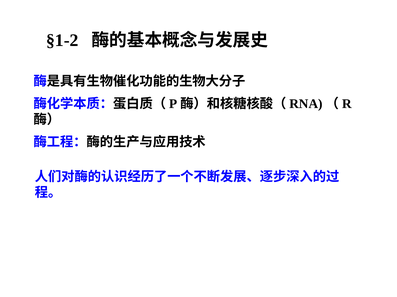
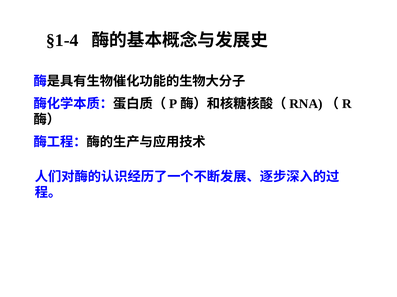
§1-2: §1-2 -> §1-4 (62, 40)
